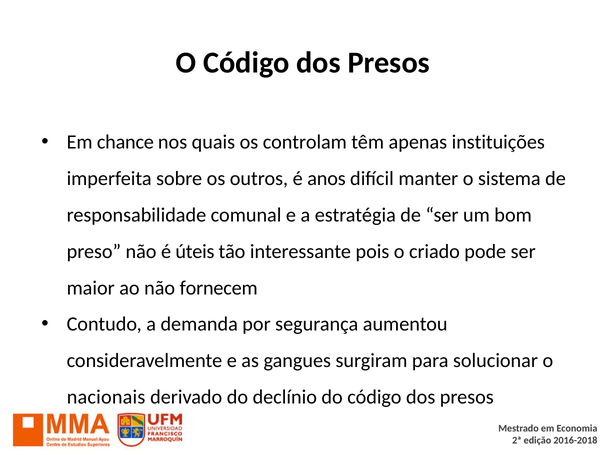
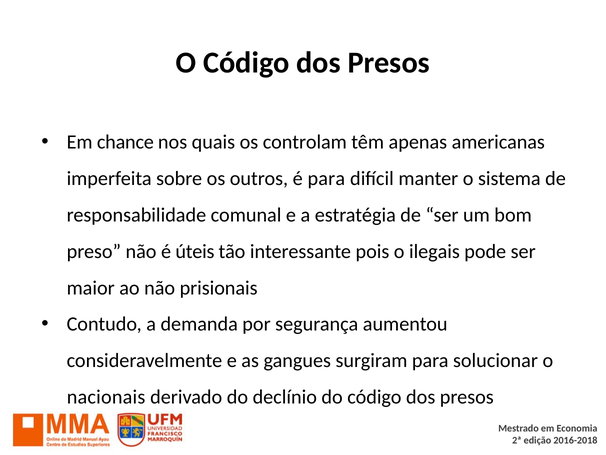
instituições: instituições -> americanas (498, 142)
é anos: anos -> para (326, 178)
criado: criado -> ilegais (434, 251)
fornecem: fornecem -> prisionais (219, 288)
